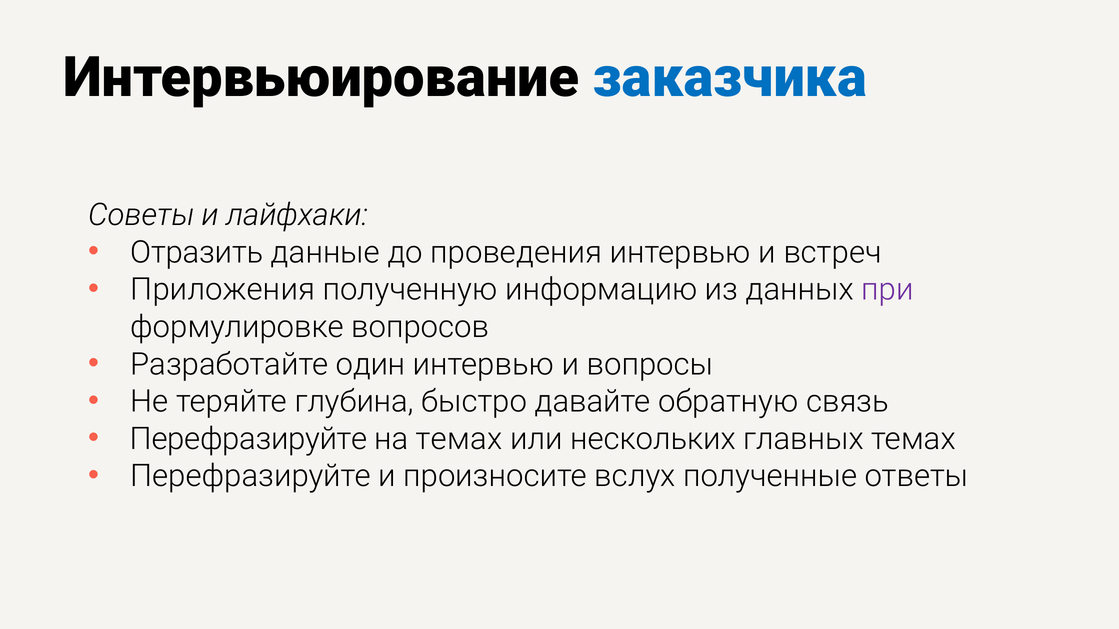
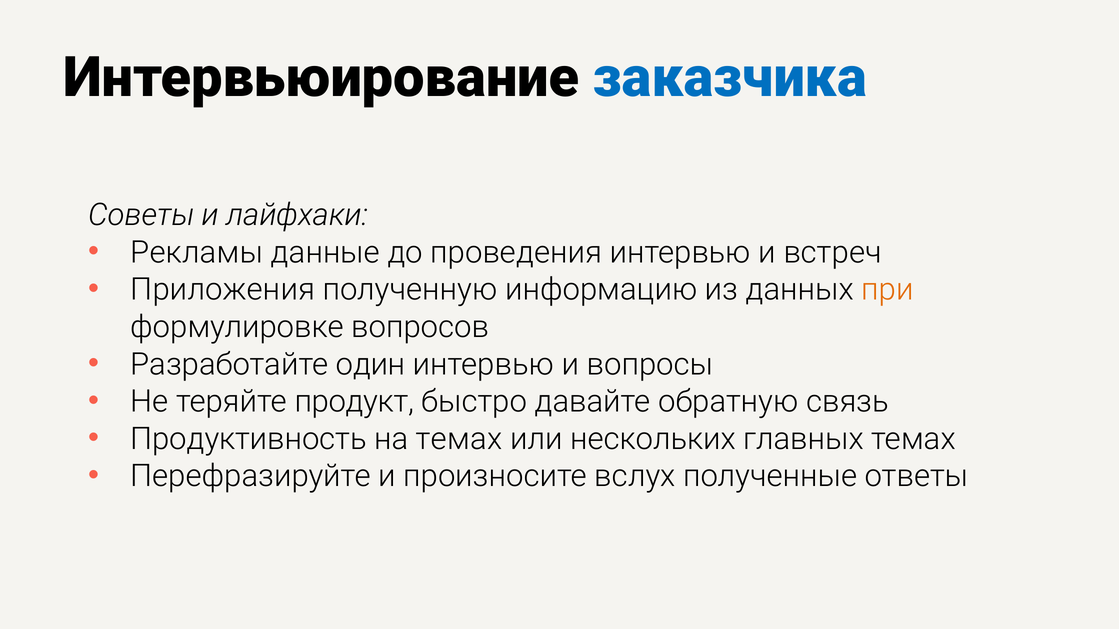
Отразить: Отразить -> Рекламы (197, 253)
при colour: purple -> orange (887, 290)
глубина: глубина -> продукт (354, 402)
Перефразируйте: Перефразируйте -> Продуктивность (249, 439)
